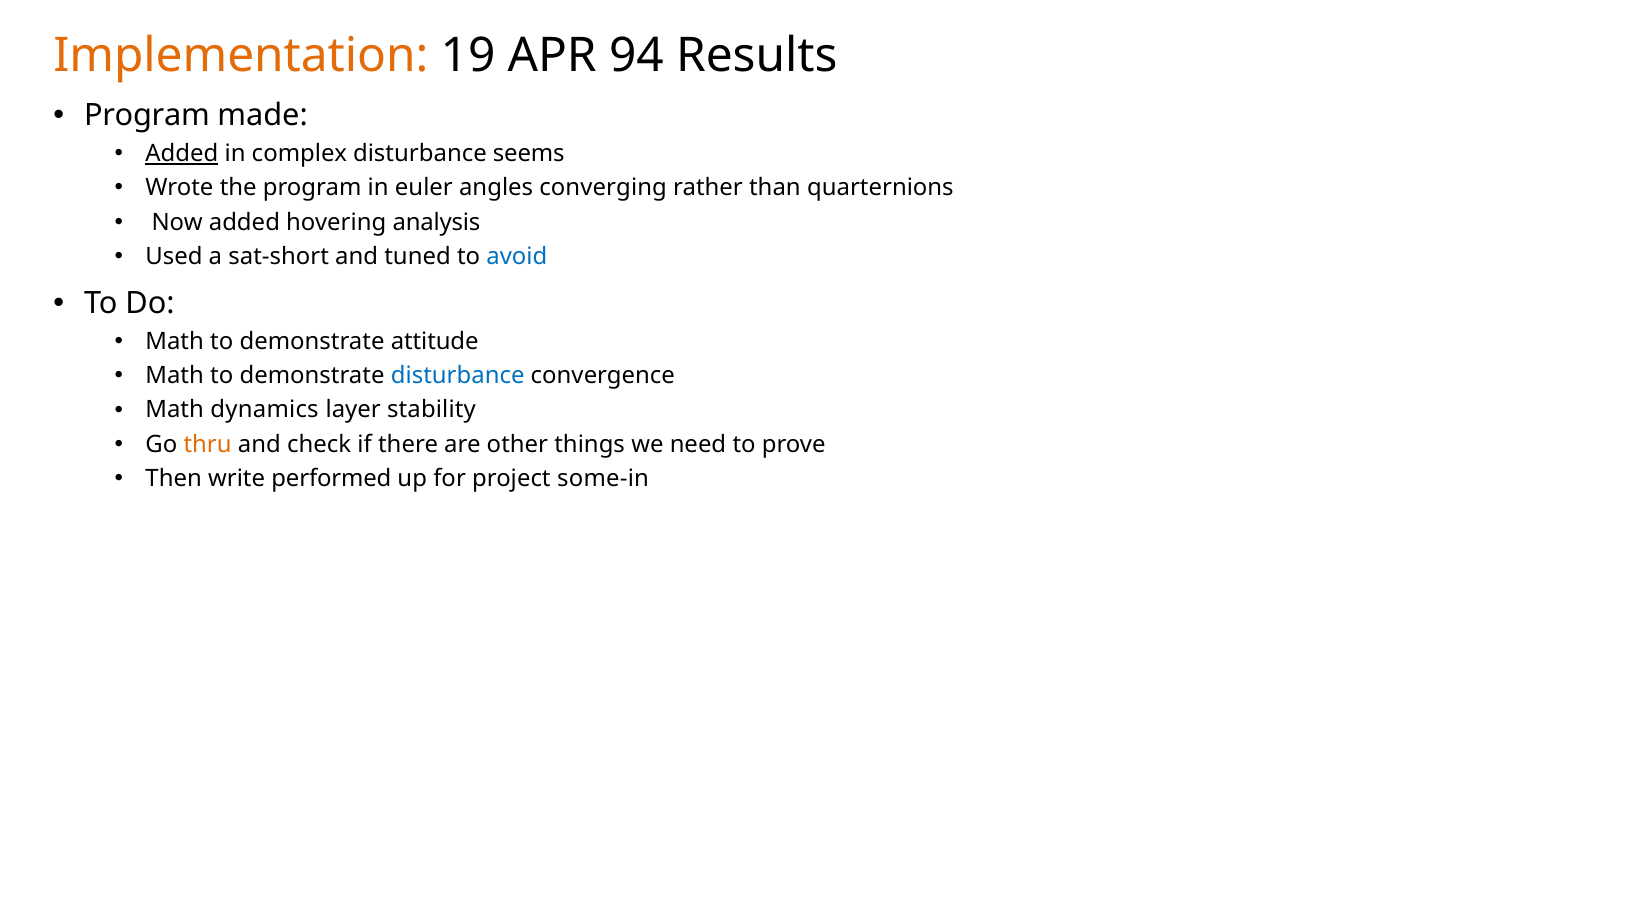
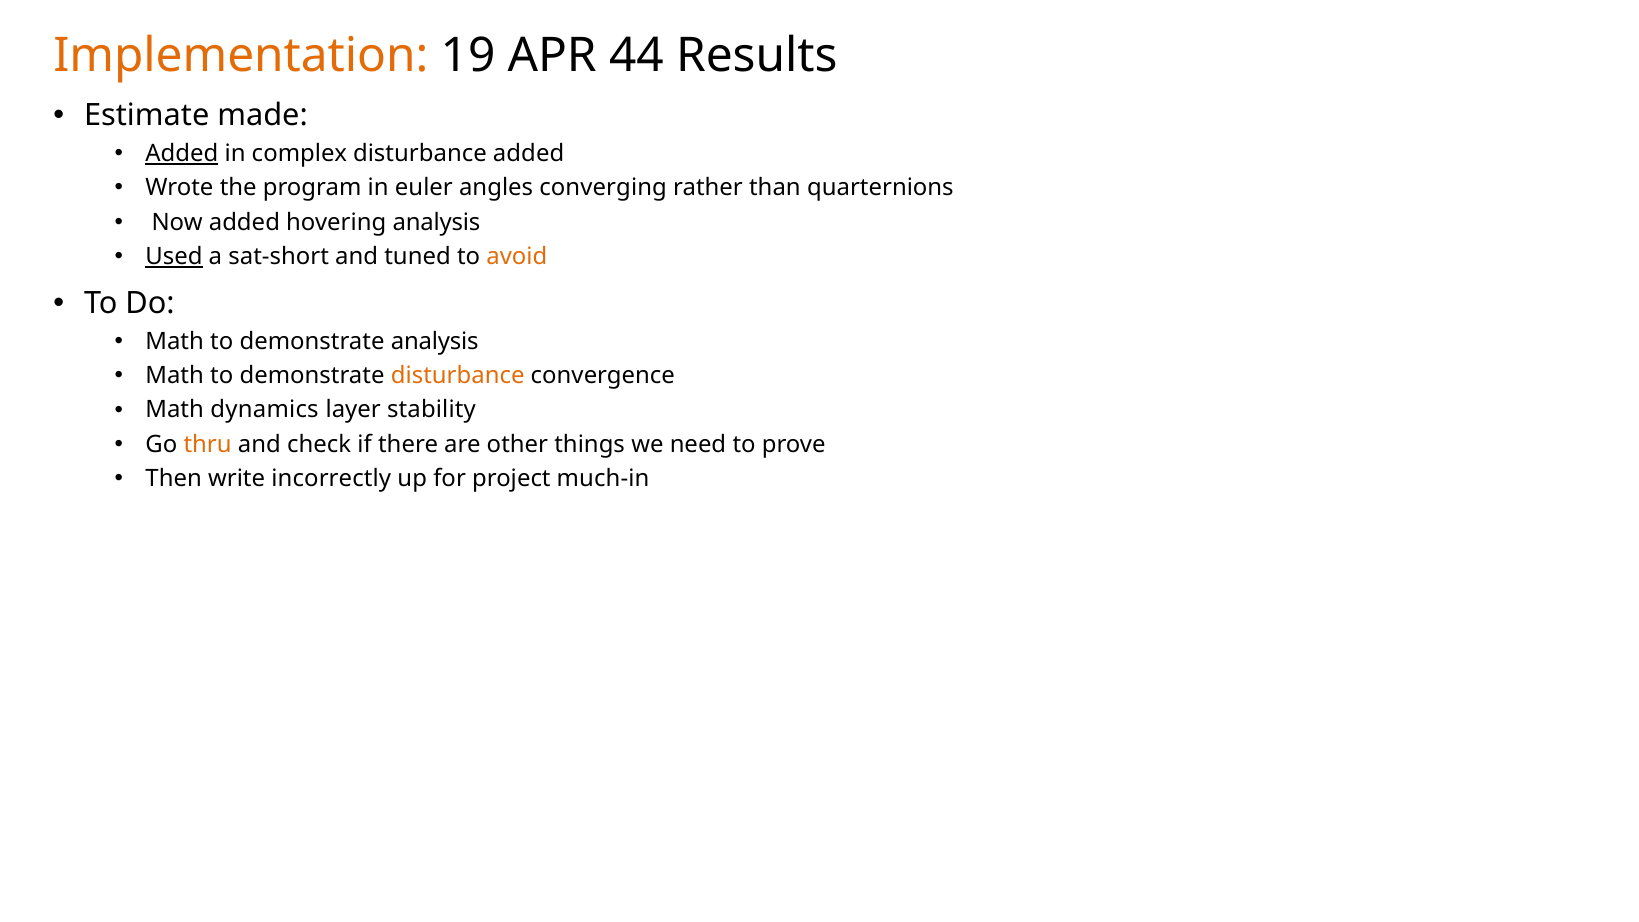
94: 94 -> 44 (636, 56)
Program: Program -> Estimate (147, 115)
disturbance seems: seems -> added (529, 154)
Used underline: none -> present (174, 257)
avoid colour: blue -> orange (517, 257)
demonstrate attitude: attitude -> analysis (435, 341)
disturbance colour: blue -> orange (458, 376)
performed: performed -> incorrectly (331, 479)
some-in: some-in -> much-in (603, 479)
